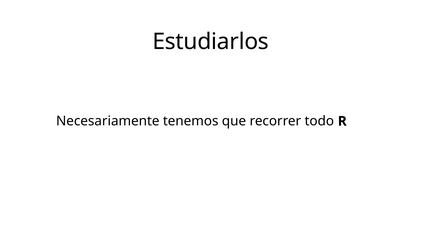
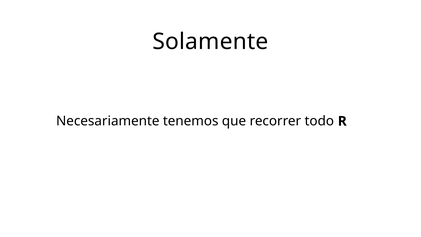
Estudiarlos: Estudiarlos -> Solamente (210, 42)
